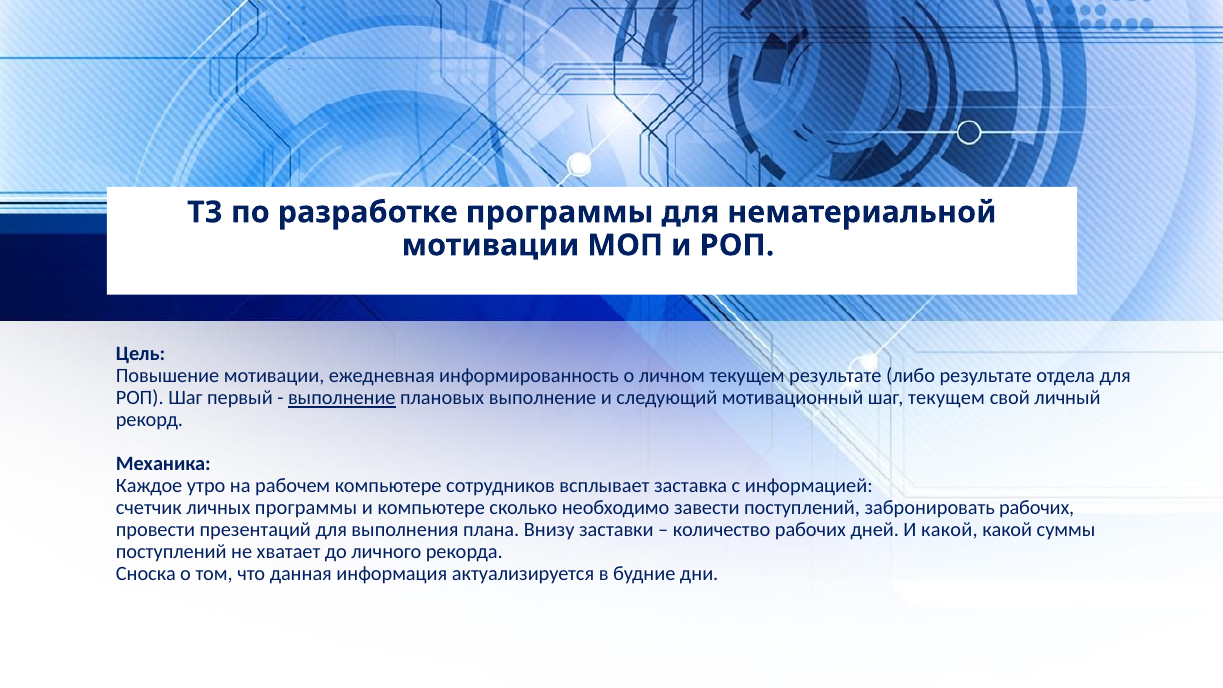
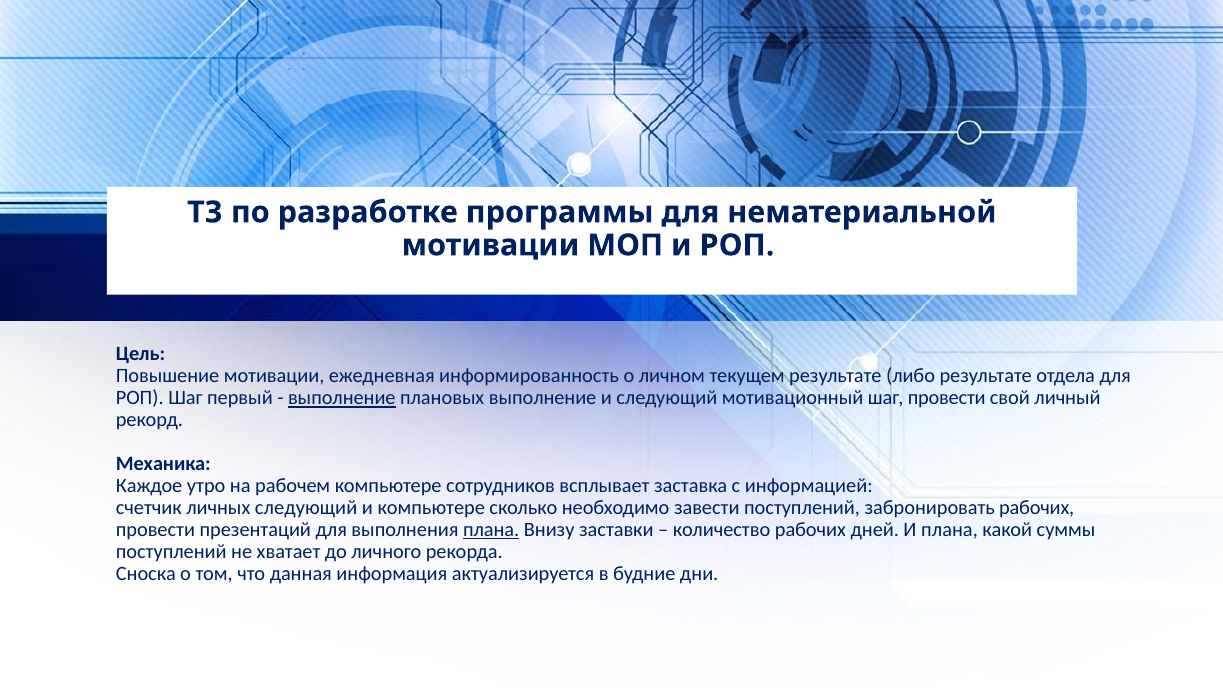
шаг текущем: текущем -> провести (947, 398)
личных программы: программы -> следующий (306, 508)
плана underline: none -> present (491, 530)
И какой: какой -> плана (950, 530)
